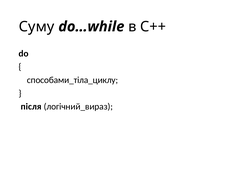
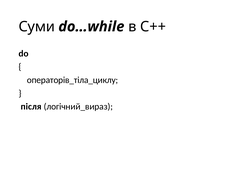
Суму: Суму -> Суми (37, 27)
способами_тіла_циклу: способами_тіла_циклу -> операторів_тіла_циклу (73, 80)
